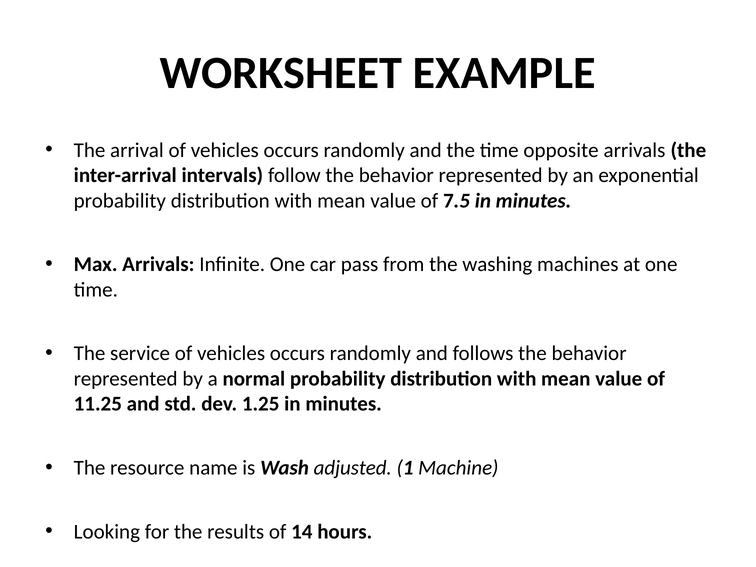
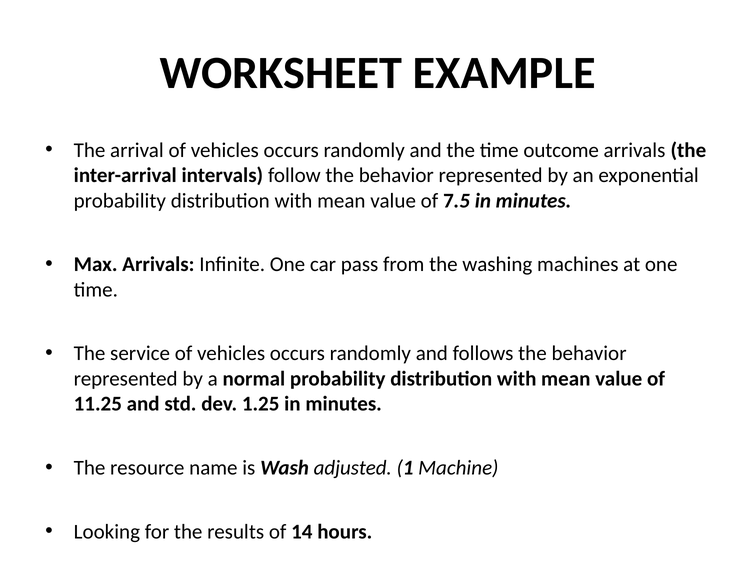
opposite: opposite -> outcome (561, 150)
